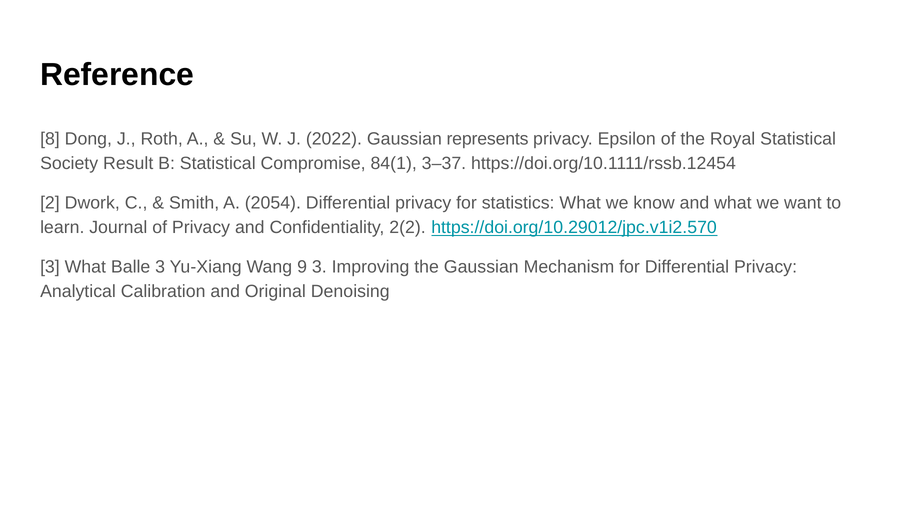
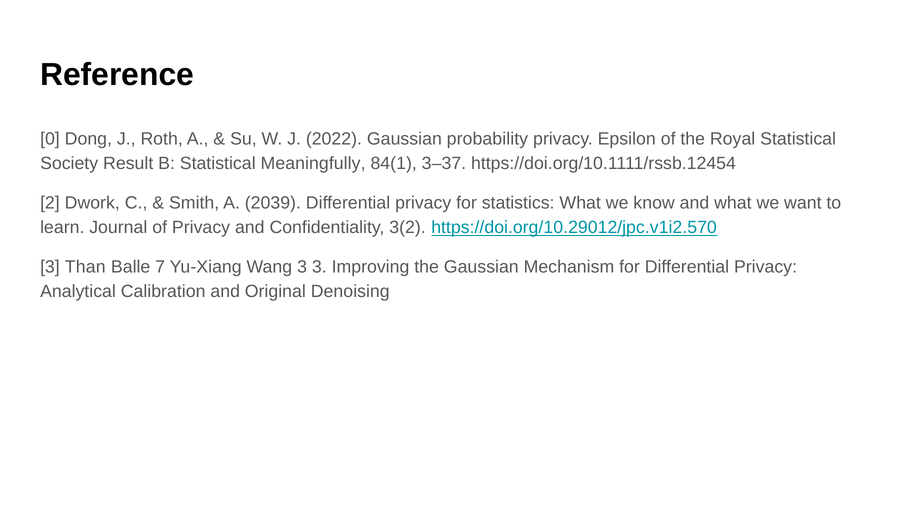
8: 8 -> 0 (50, 139)
represents: represents -> probability (487, 139)
Compromise: Compromise -> Meaningfully (313, 163)
2054: 2054 -> 2039 (273, 203)
2(2: 2(2 -> 3(2 (407, 227)
3 What: What -> Than (85, 267)
Balle 3: 3 -> 7 (160, 267)
Wang 9: 9 -> 3 (302, 267)
